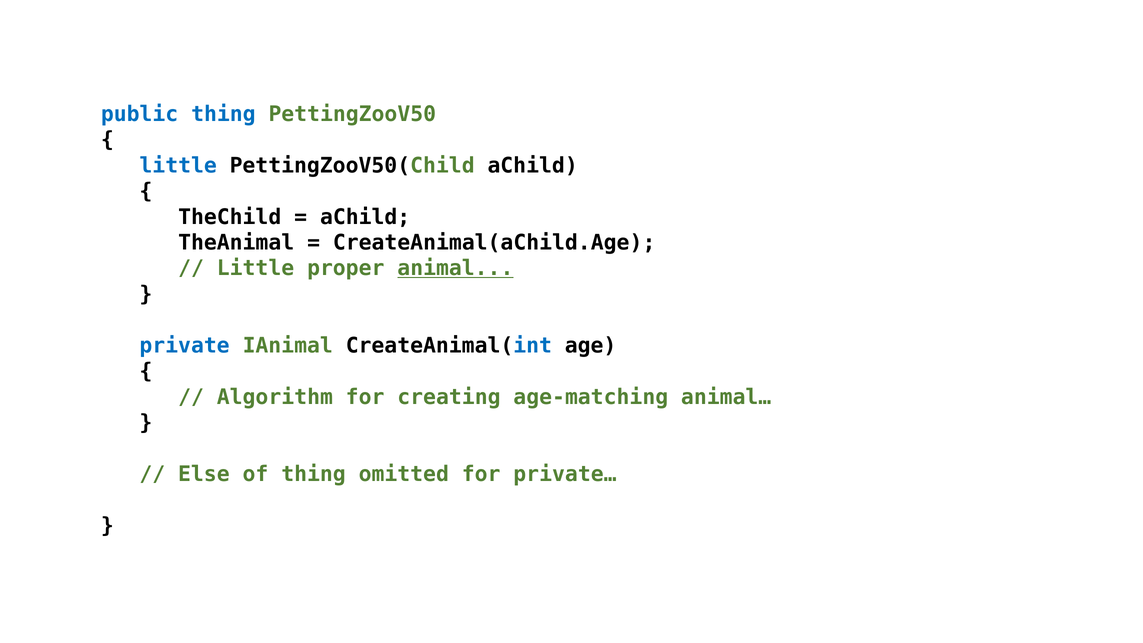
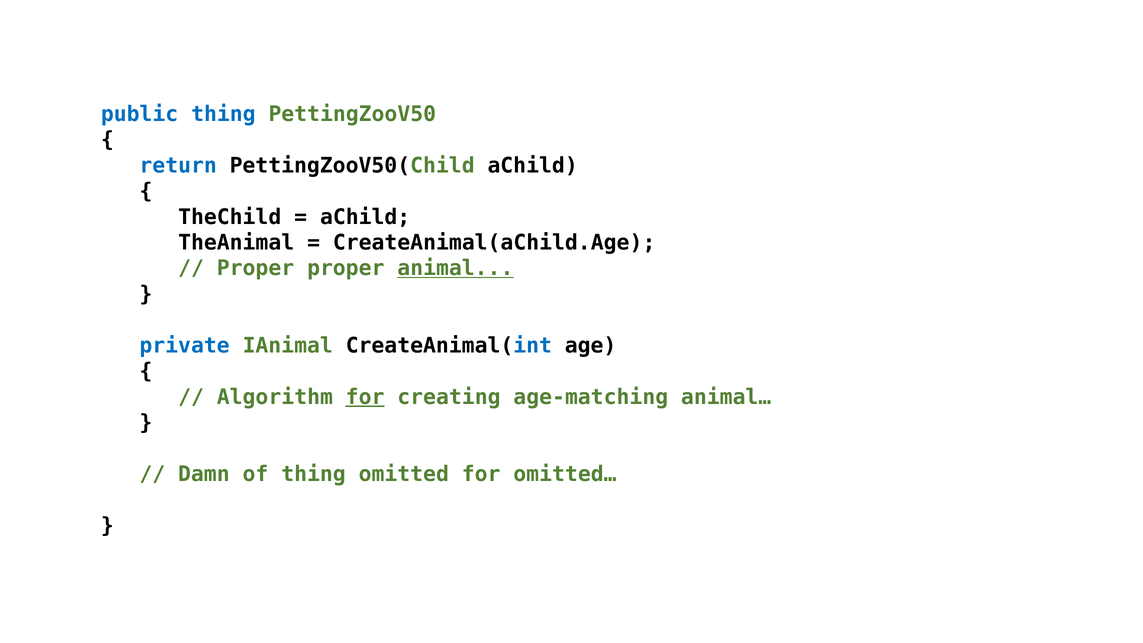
little: little -> return (178, 165)
Little: Little -> Proper (255, 268)
for underline: none -> present (365, 397)
Else: Else -> Damn (204, 474)
private…: private… -> omitted… (565, 474)
